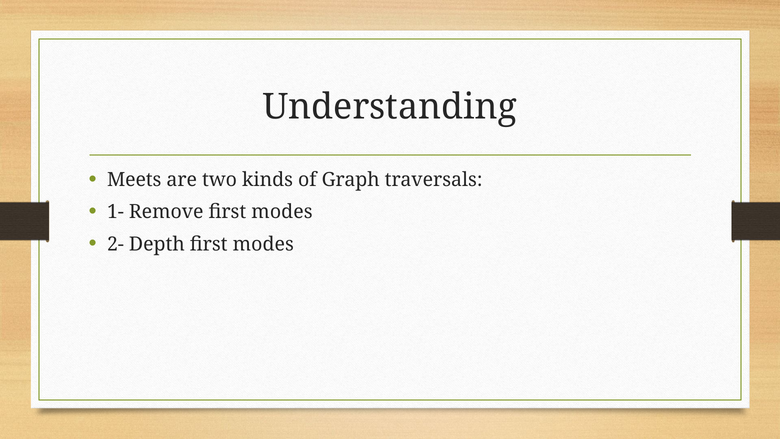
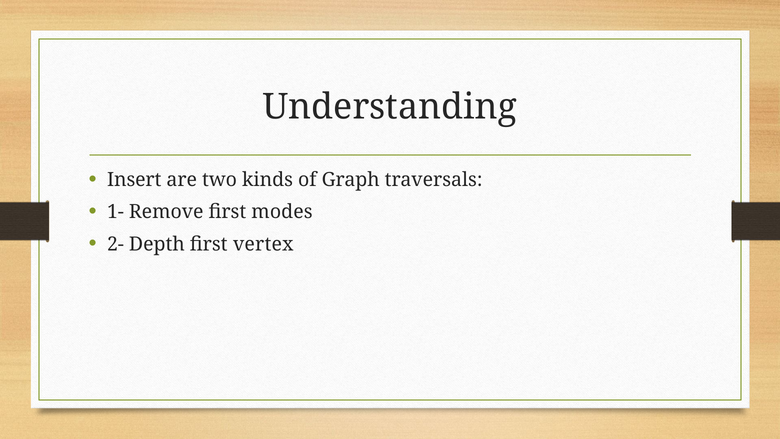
Meets: Meets -> Insert (134, 180)
Depth first modes: modes -> vertex (263, 244)
